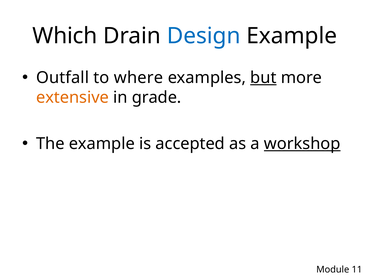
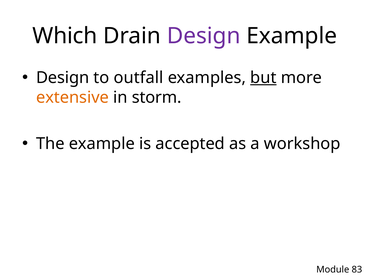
Design colour: blue -> purple (204, 36)
Outfall: Outfall -> Design (63, 78)
where: where -> outfall (139, 78)
grade: grade -> storm (157, 97)
workshop underline: present -> none (302, 143)
11: 11 -> 83 (357, 269)
